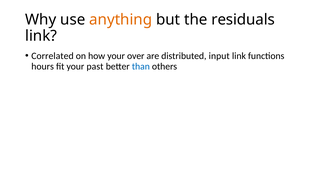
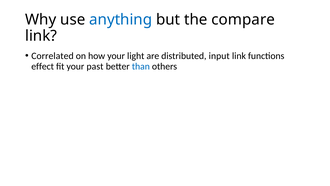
anything colour: orange -> blue (121, 20)
residuals: residuals -> compare (243, 20)
over: over -> light (136, 56)
hours: hours -> effect (43, 66)
